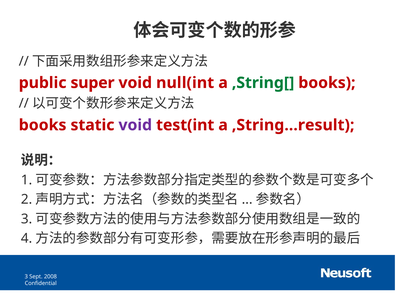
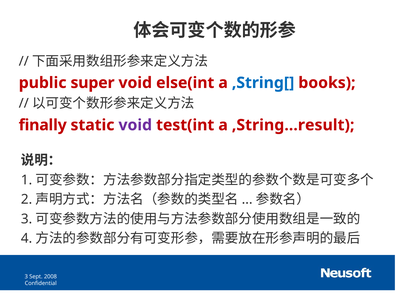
null(int: null(int -> else(int (185, 83)
,String[ colour: green -> blue (263, 83)
books: books -> finally (43, 125)
